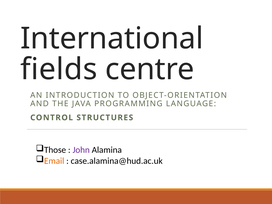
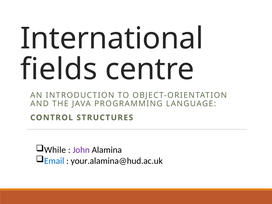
Those: Those -> While (55, 150)
Email colour: orange -> blue (54, 161)
case.alamina@hud.ac.uk: case.alamina@hud.ac.uk -> your.alamina@hud.ac.uk (117, 161)
